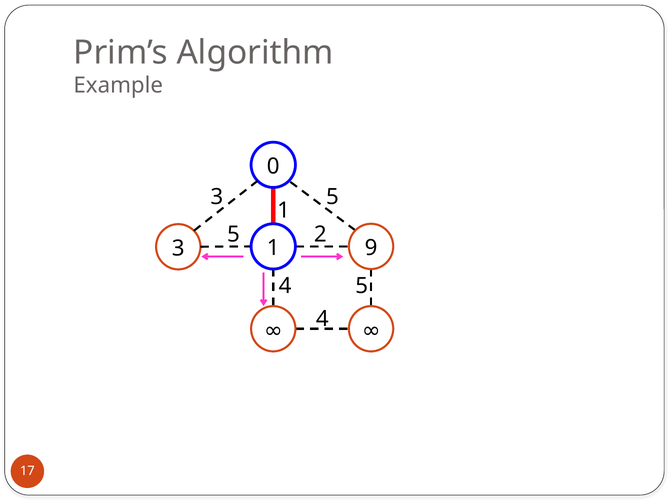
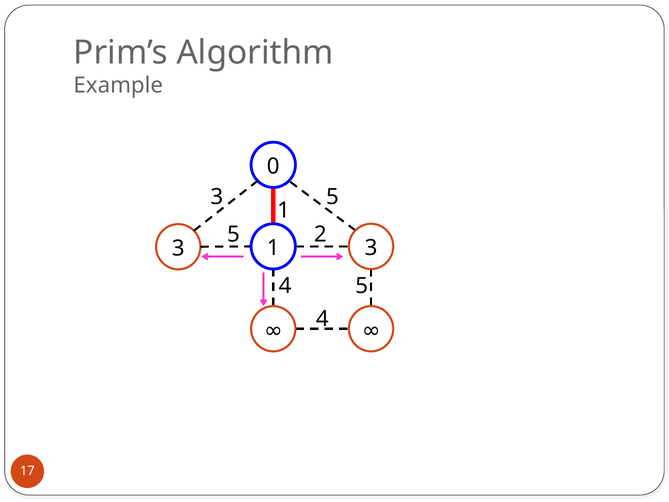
1 9: 9 -> 3 (371, 248)
